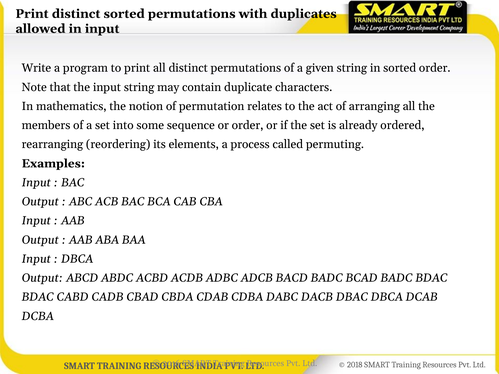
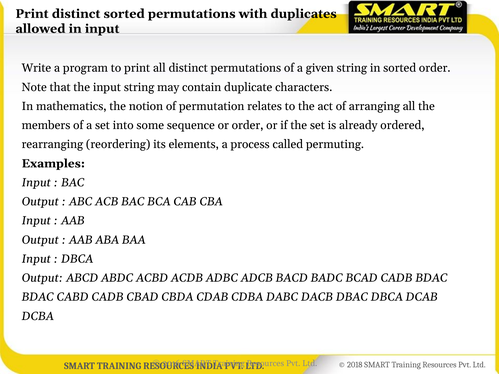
BCAD BADC: BADC -> CADB (396, 278)
